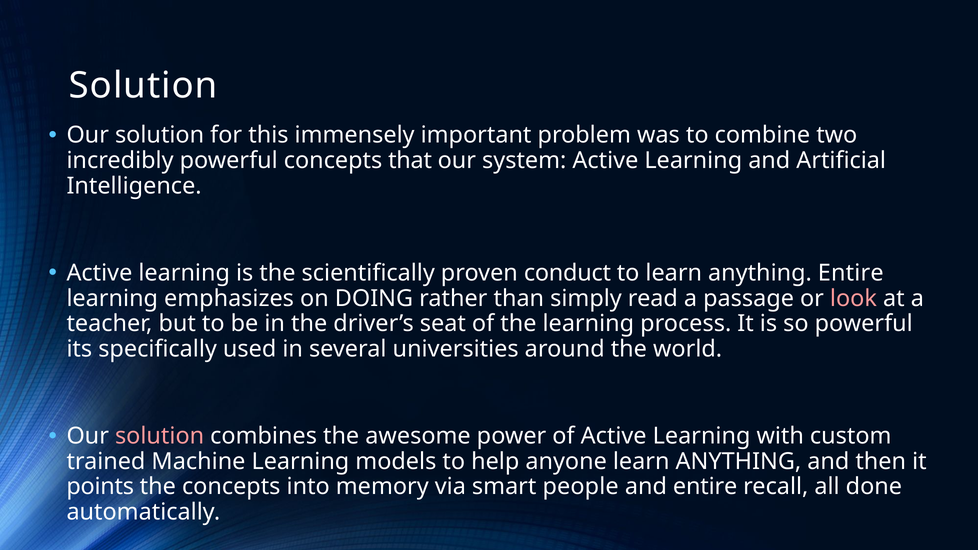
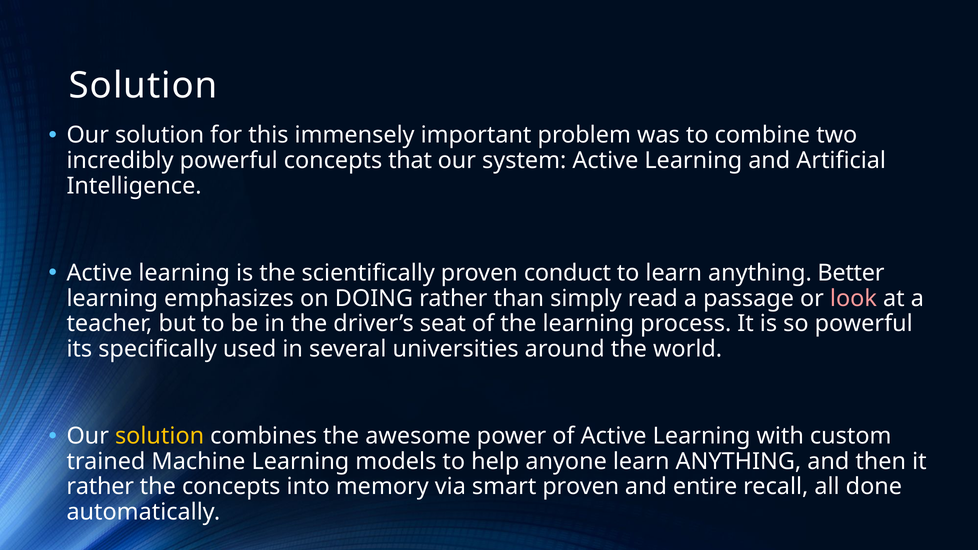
anything Entire: Entire -> Better (851, 273)
solution colour: pink -> yellow (160, 436)
points: points -> rather (100, 487)
smart people: people -> proven (581, 487)
